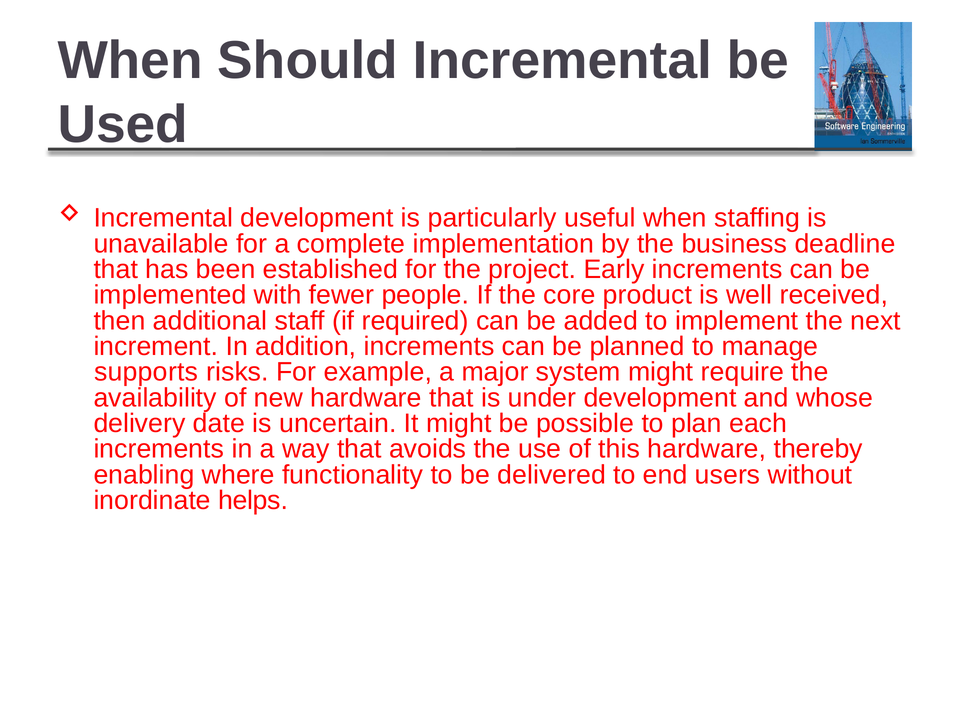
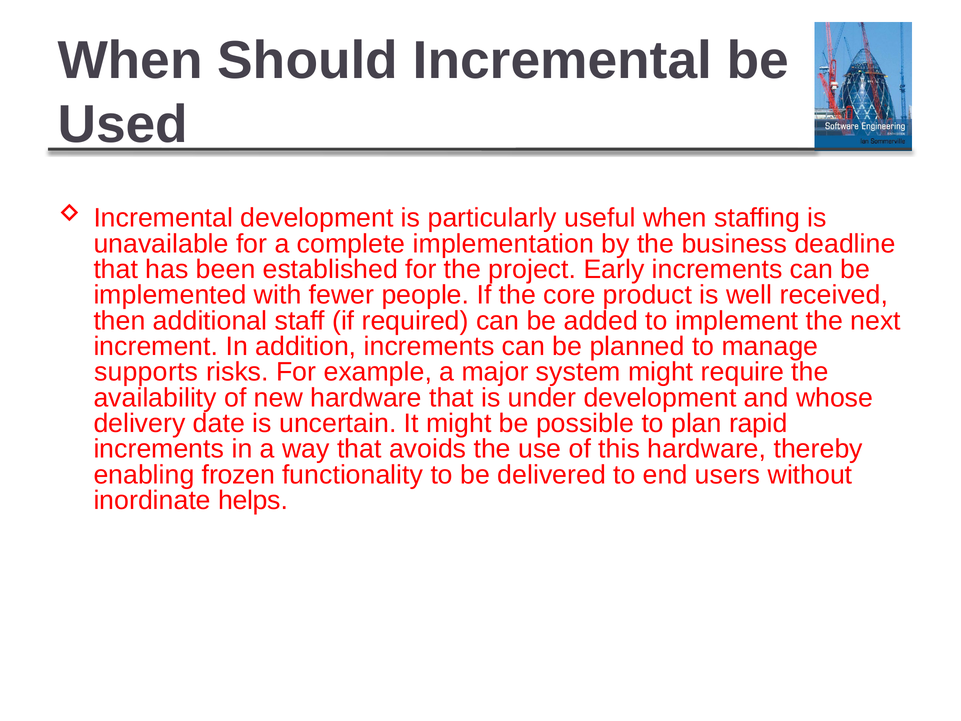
each: each -> rapid (758, 423)
where: where -> frozen (238, 475)
